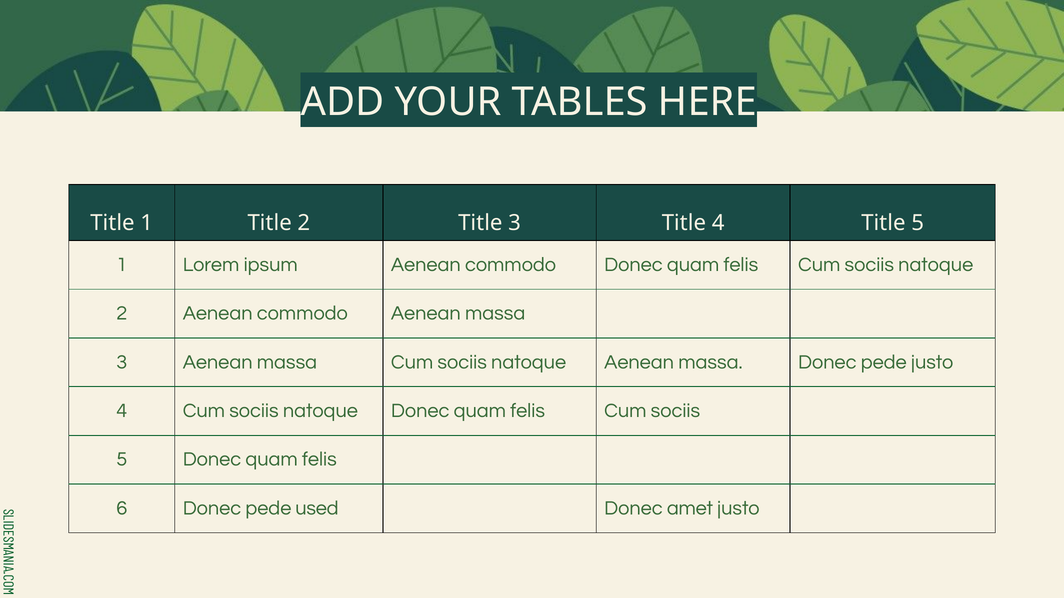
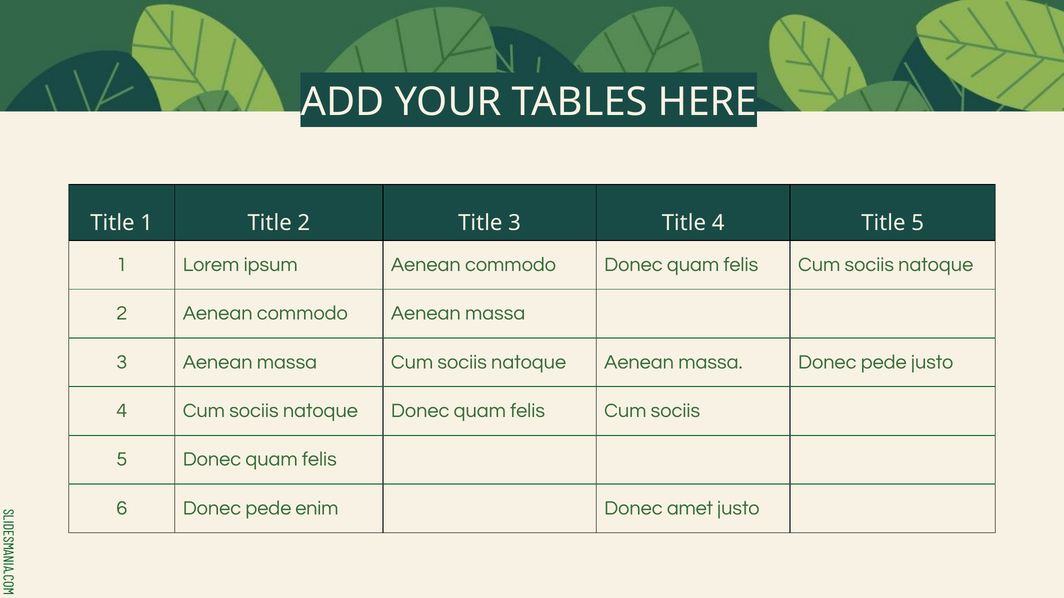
used: used -> enim (317, 508)
